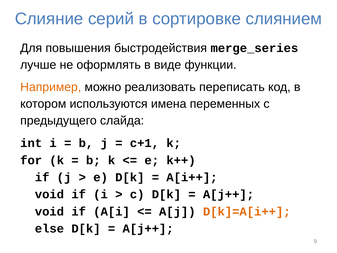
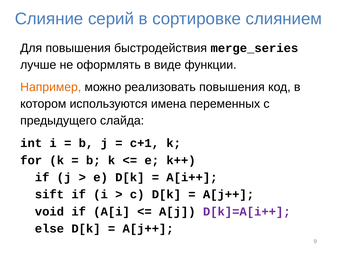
реализовать переписать: переписать -> повышения (232, 87)
void: void -> sift (49, 194)
D[k]=A[i++ colour: orange -> purple (247, 211)
